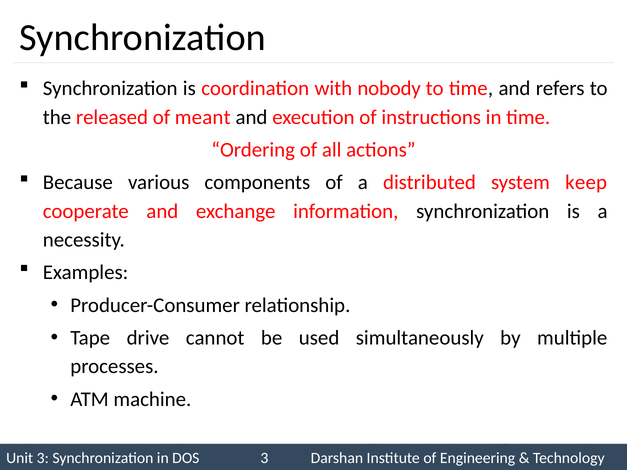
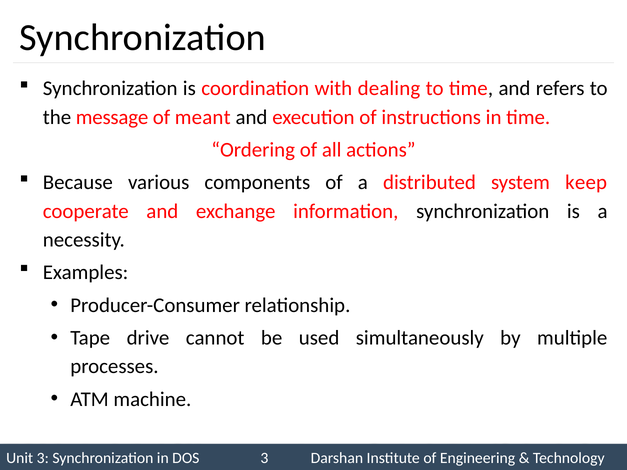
nobody: nobody -> dealing (389, 89)
released: released -> message (112, 117)
